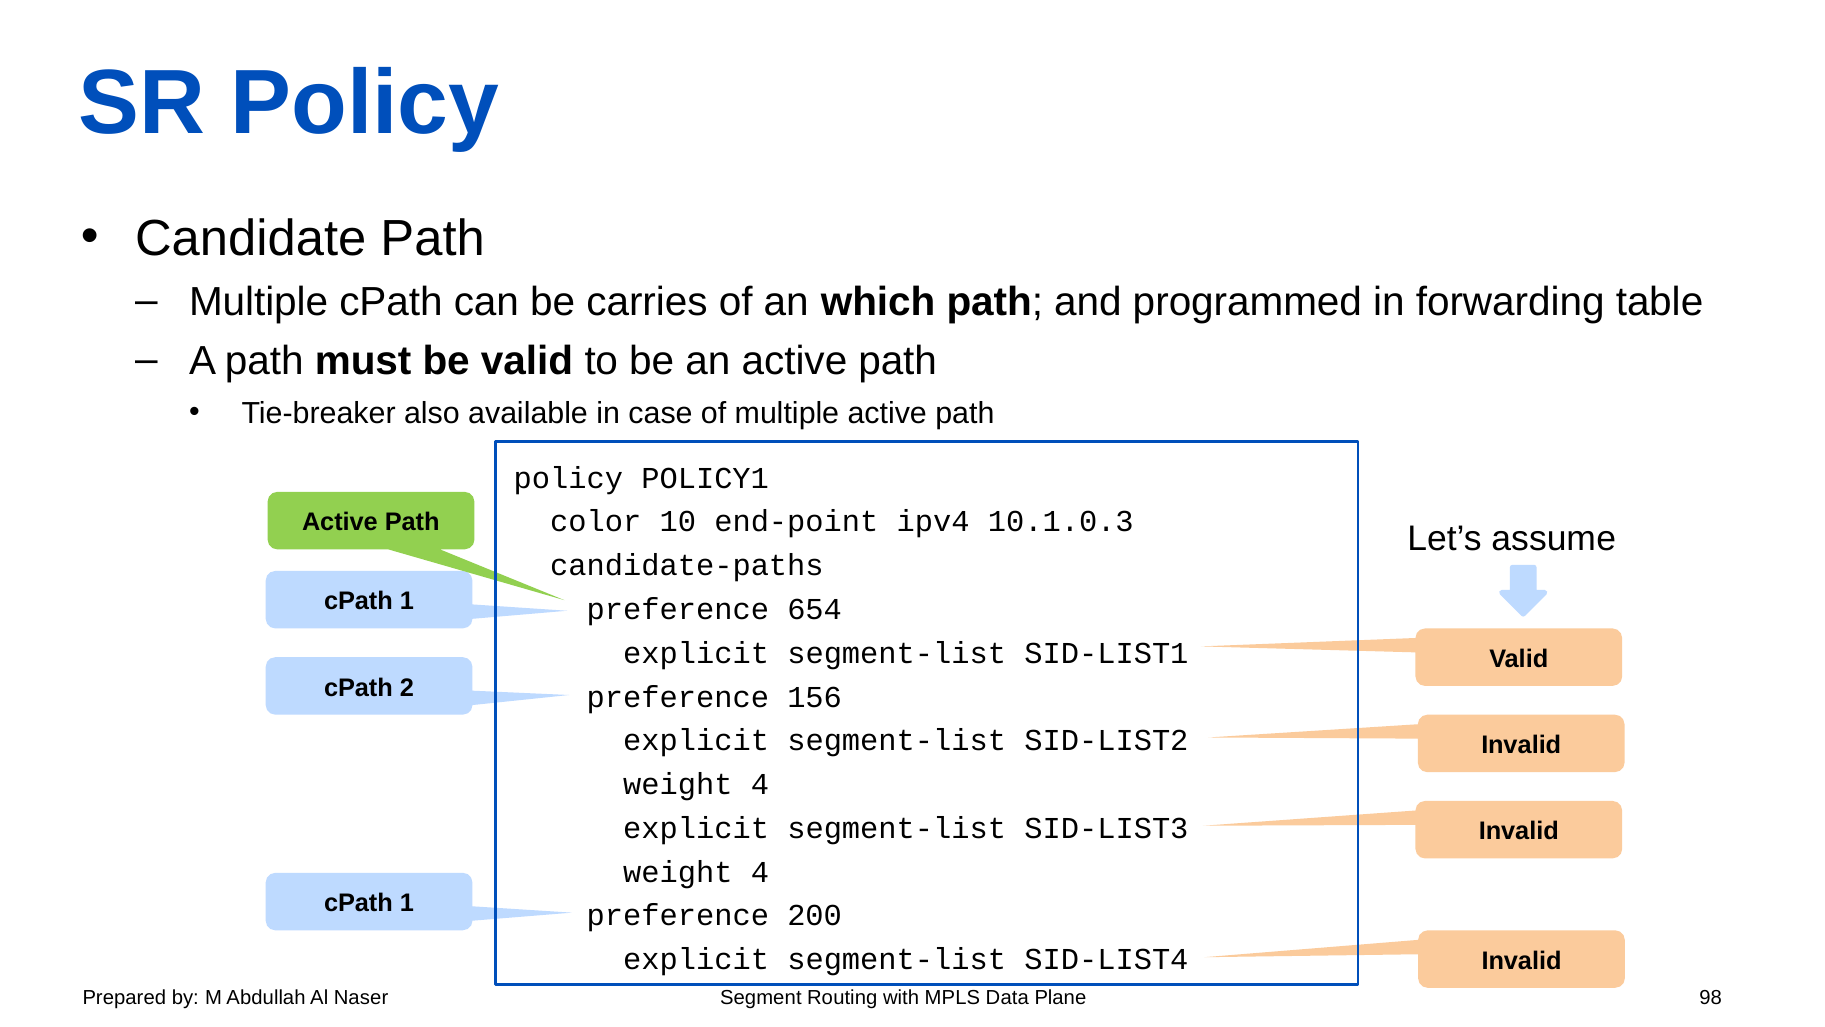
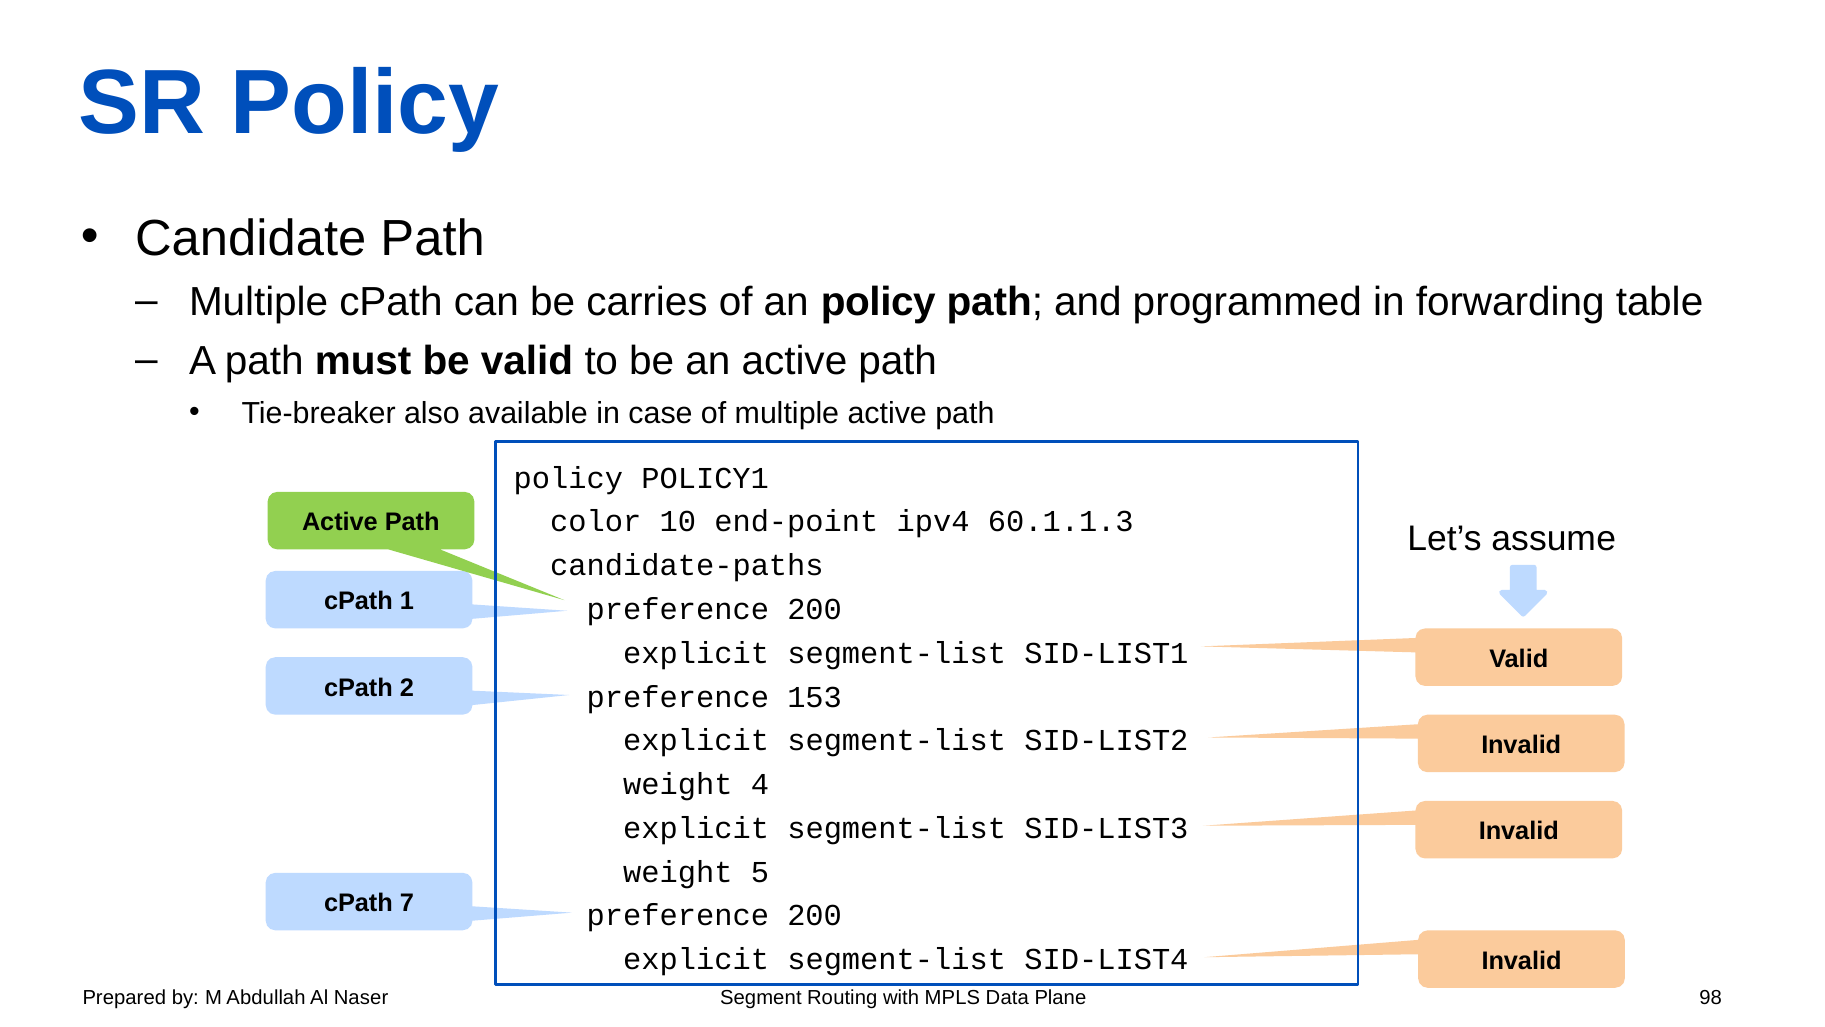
an which: which -> policy (878, 302)
10.1.0.3: 10.1.0.3 -> 60.1.1.3 (1061, 522)
654: 654 -> 200 (815, 609)
156: 156 -> 153 (815, 697)
4: 4 -> 5 (760, 872)
1: 1 -> 7 (407, 903)
